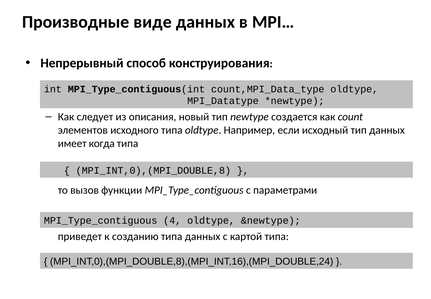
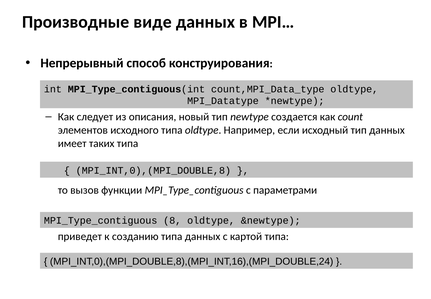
когда: когда -> таких (102, 143)
4: 4 -> 8 (172, 220)
